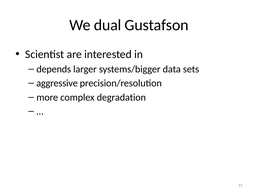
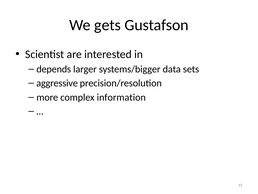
dual: dual -> gets (108, 25)
degradation: degradation -> information (121, 97)
